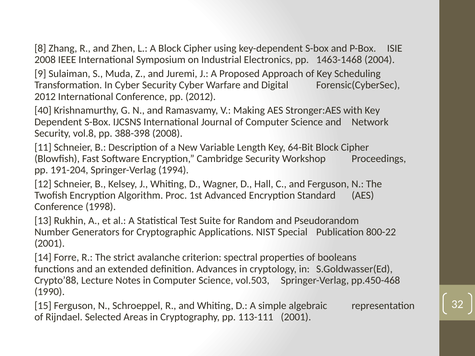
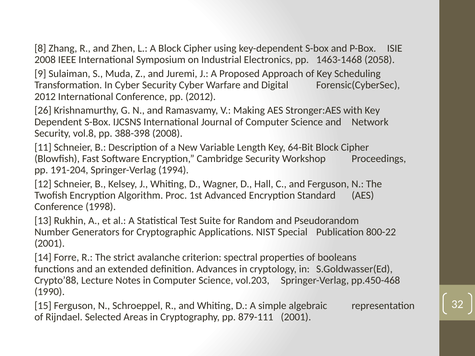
2004: 2004 -> 2058 (380, 60)
40: 40 -> 26 (43, 111)
vol.503: vol.503 -> vol.203 (253, 280)
113-111: 113-111 -> 879-111 (256, 317)
